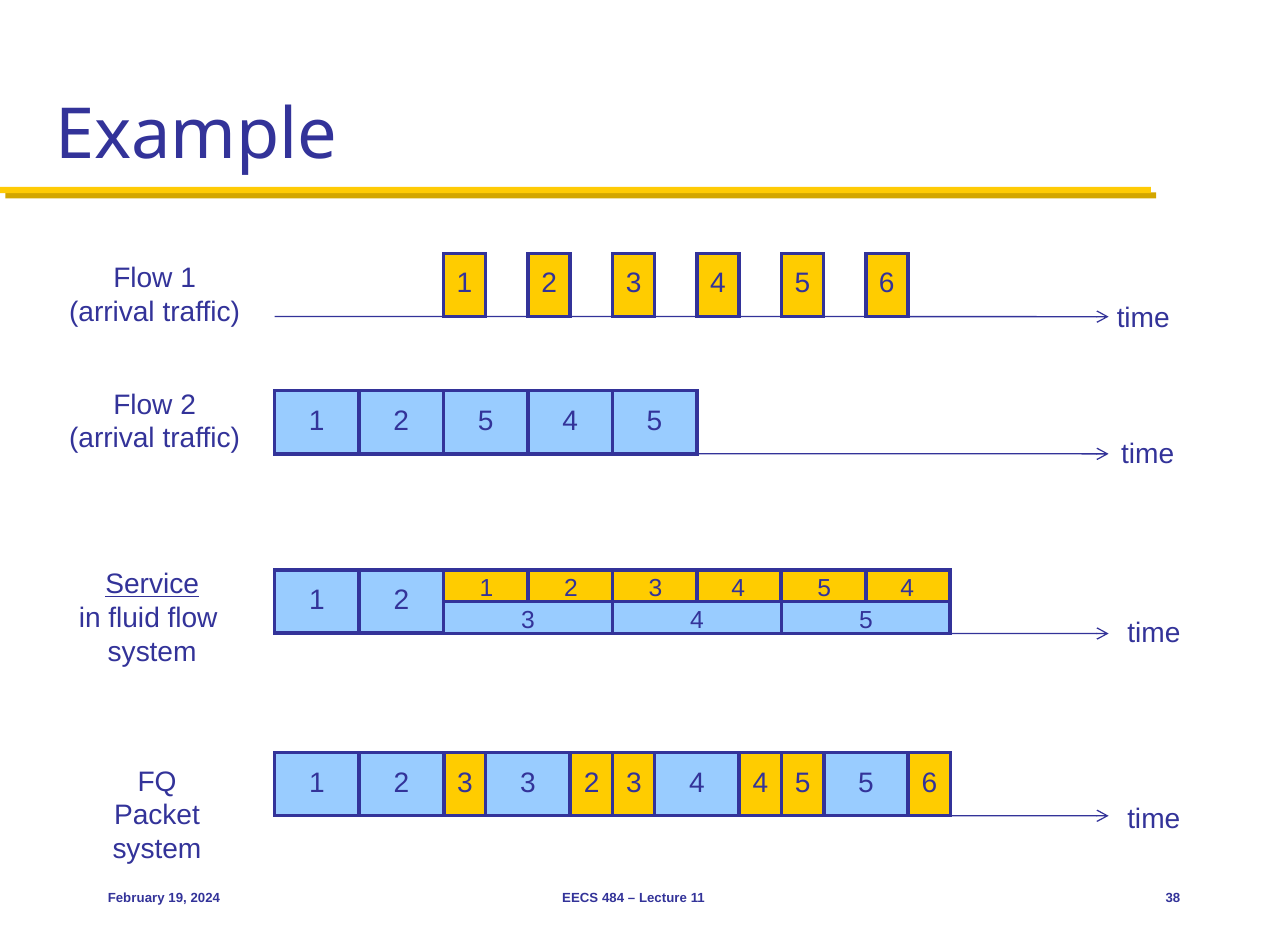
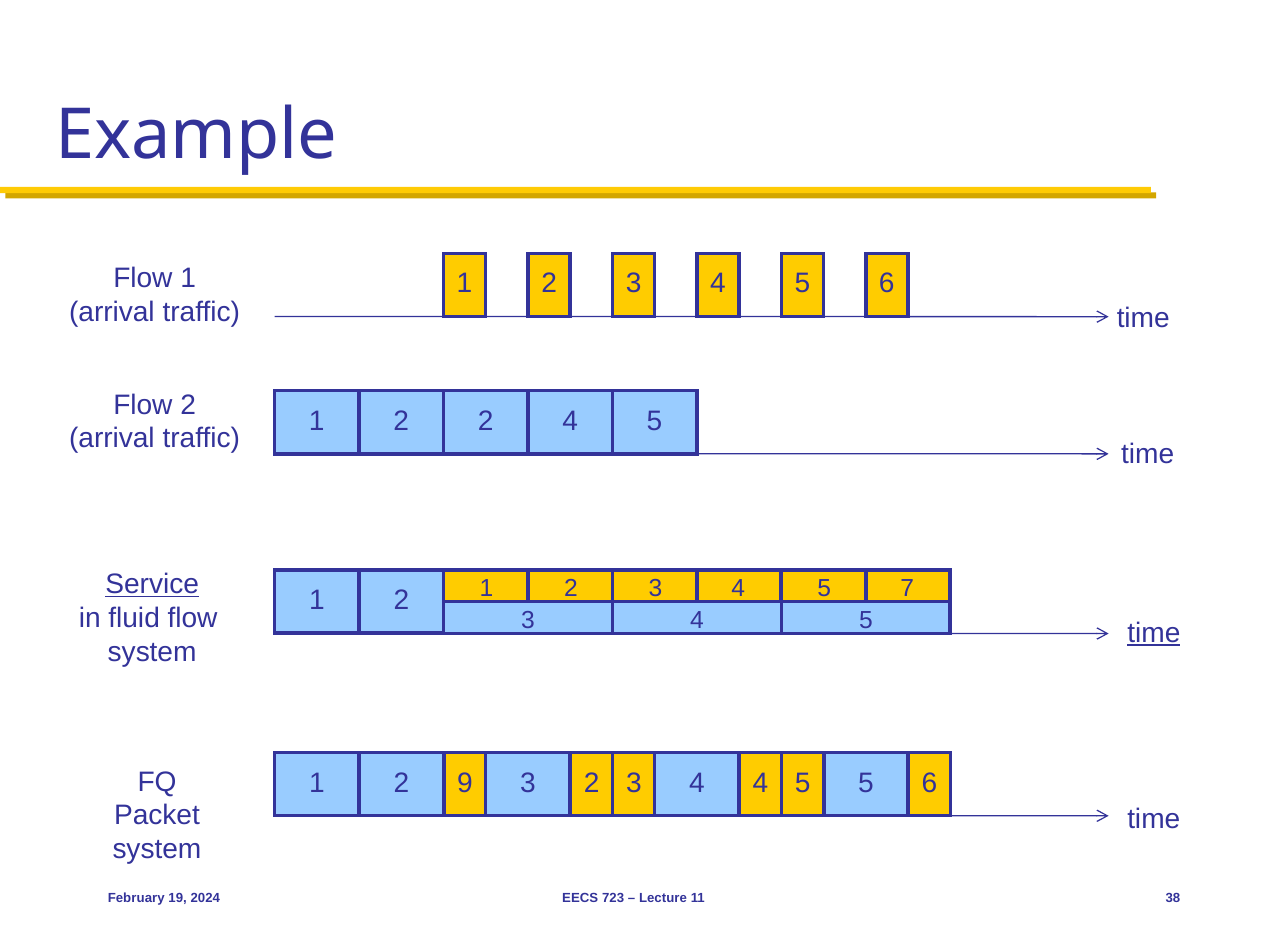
2 5: 5 -> 2 (486, 421)
4: 4 -> 7 (907, 589)
time underline: none -> present (1154, 633)
3: 3 -> 9 (465, 783)
484: 484 -> 723 (613, 898)
